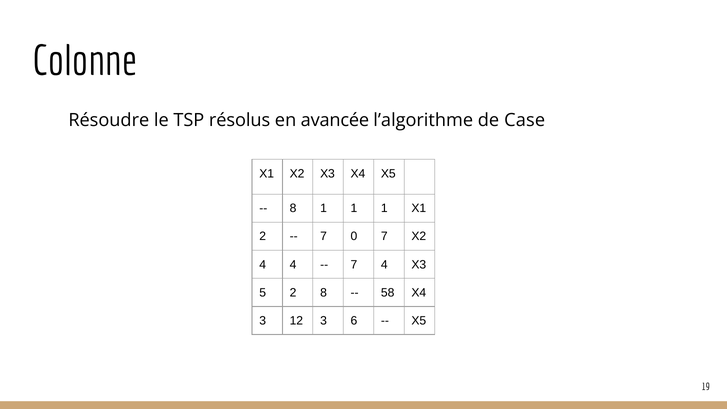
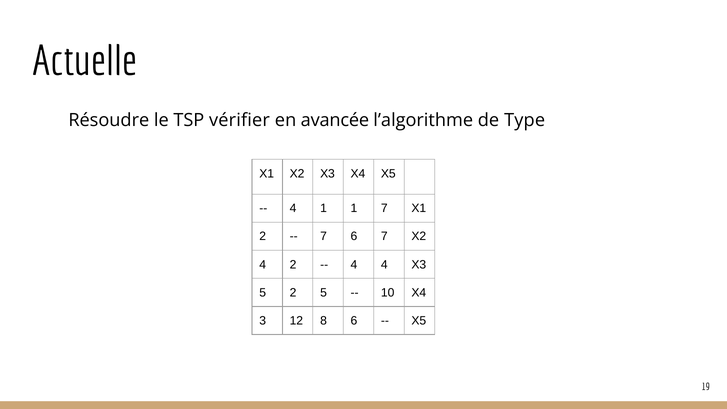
Colonne: Colonne -> Actuelle (85, 61)
résolus: résolus -> vérifier (239, 120)
Case: Case -> Type (525, 120)
8: 8 -> 4 (293, 208)
1 1 1: 1 -> 7 (384, 208)
7 0: 0 -> 6 (354, 236)
4 4: 4 -> 2 (293, 265)
7: 7 -> 4 (354, 265)
2 8: 8 -> 5 (324, 293)
58: 58 -> 10 (388, 293)
12 3: 3 -> 8 (324, 321)
